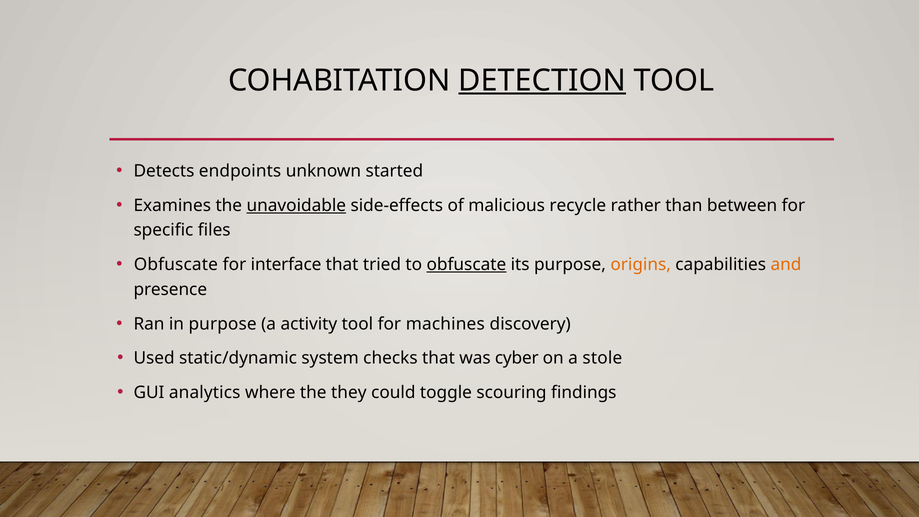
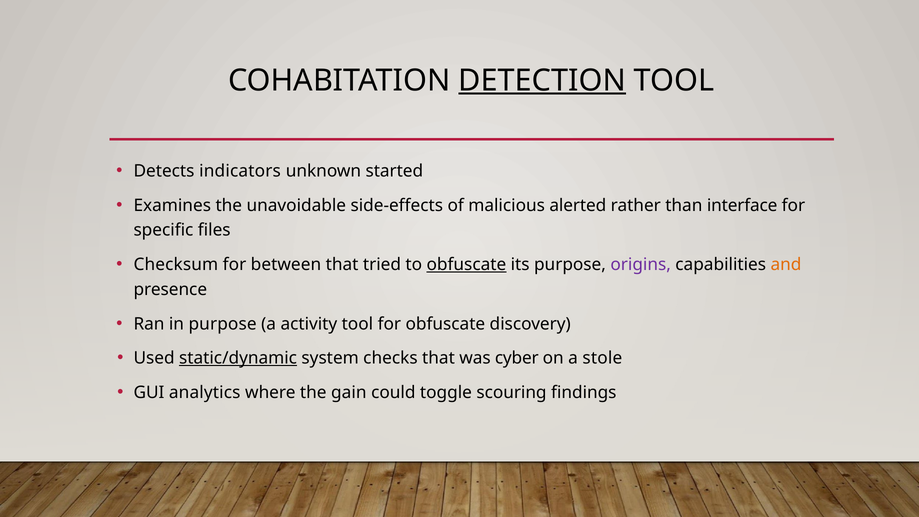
endpoints: endpoints -> indicators (240, 171)
unavoidable underline: present -> none (296, 205)
recycle: recycle -> alerted (578, 205)
between: between -> interface (742, 205)
Obfuscate: Obfuscate -> Checksum (176, 265)
interface: interface -> between (286, 265)
origins colour: orange -> purple (641, 265)
for machines: machines -> obfuscate (445, 324)
static/dynamic underline: none -> present (238, 358)
they: they -> gain (349, 393)
